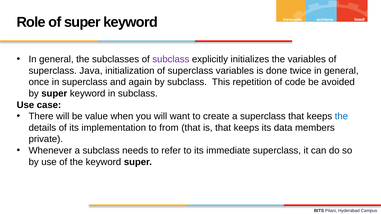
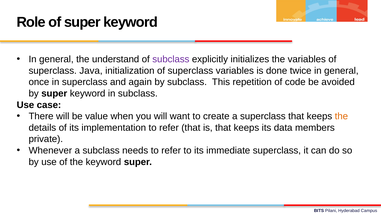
subclasses: subclasses -> understand (116, 59)
the colour: blue -> orange (341, 116)
implementation to from: from -> refer (169, 128)
